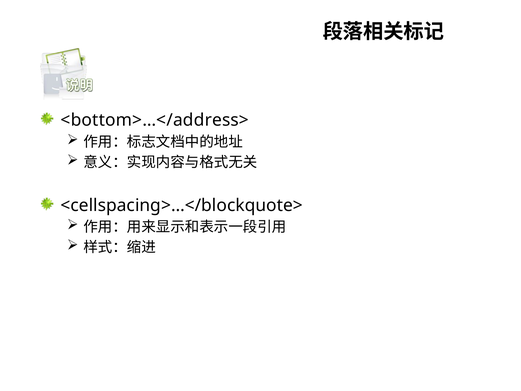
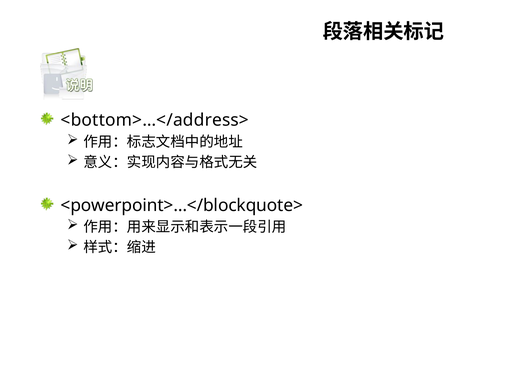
<cellspacing>…</blockquote>: <cellspacing>…</blockquote> -> <powerpoint>…</blockquote> (182, 205)
